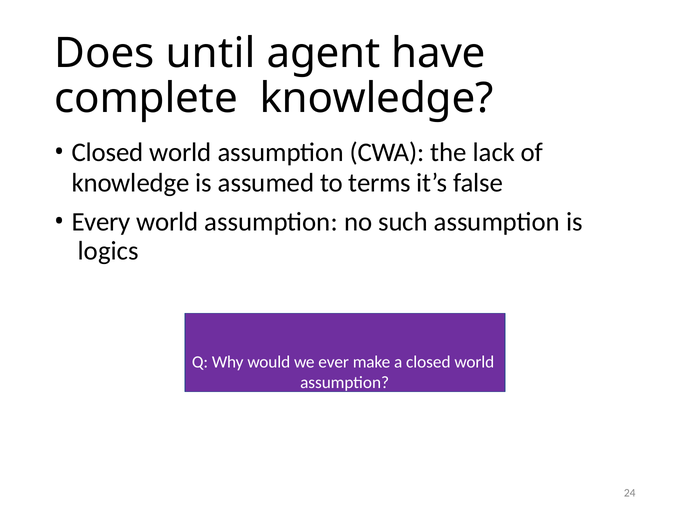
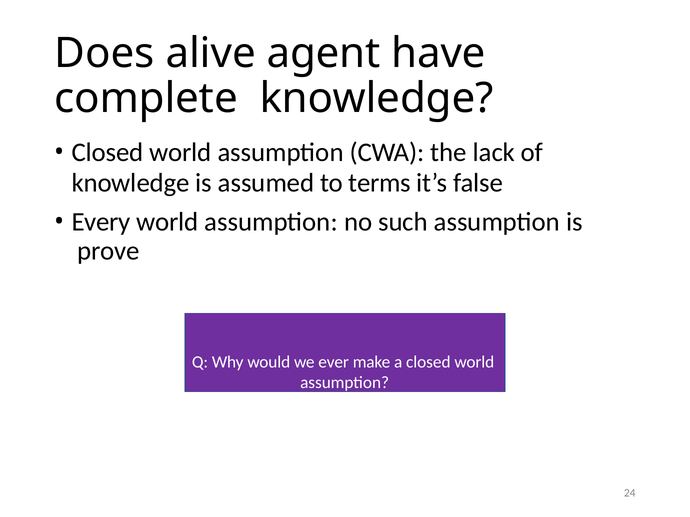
until: until -> alive (211, 53)
logics: logics -> prove (108, 251)
